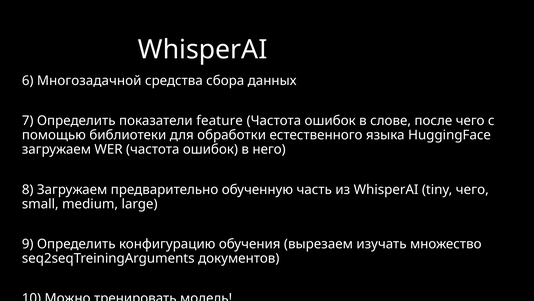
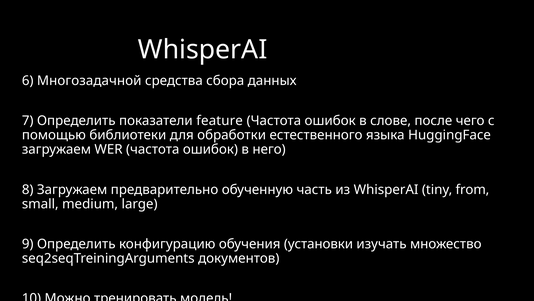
tiny чего: чего -> from (472, 189)
вырезаем: вырезаем -> установки (319, 244)
